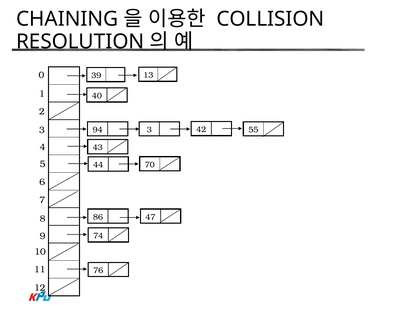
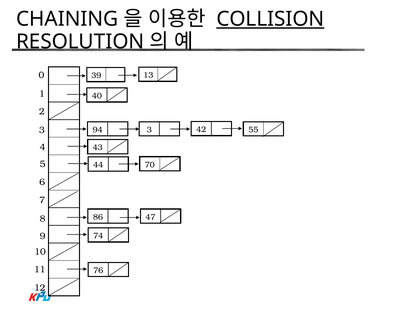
COLLISION underline: none -> present (270, 19)
